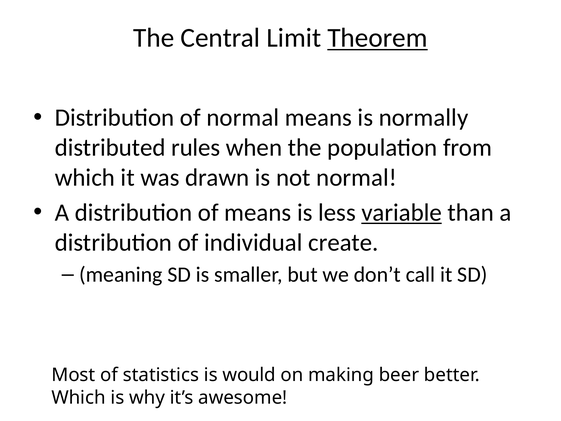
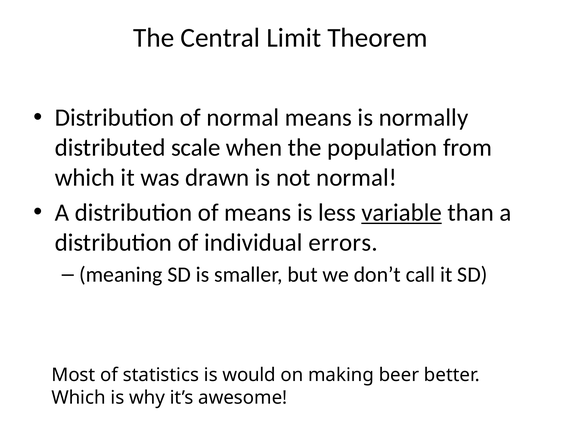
Theorem underline: present -> none (377, 38)
rules: rules -> scale (196, 148)
create: create -> errors (343, 242)
